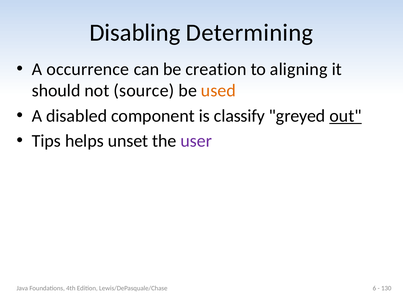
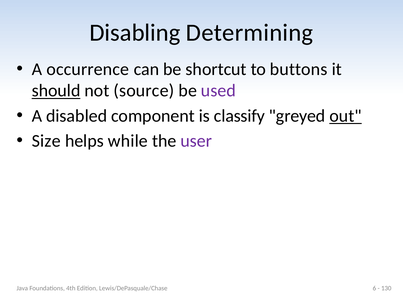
creation: creation -> shortcut (216, 69)
aligning: aligning -> buttons (299, 69)
should underline: none -> present (56, 91)
used colour: orange -> purple (218, 91)
Tips: Tips -> Size (46, 141)
unset: unset -> while (128, 141)
